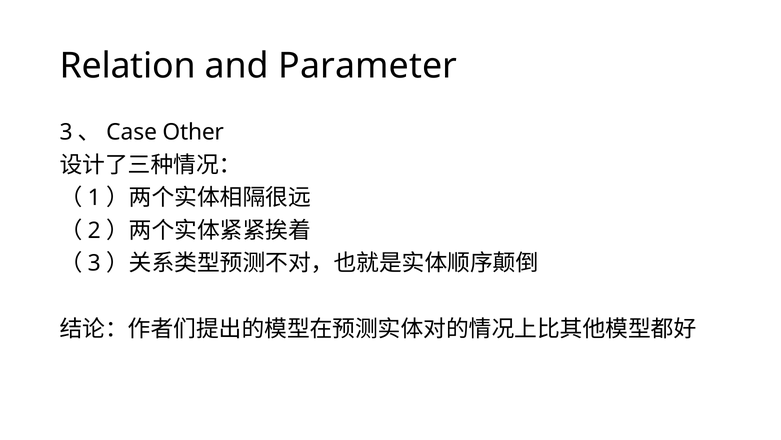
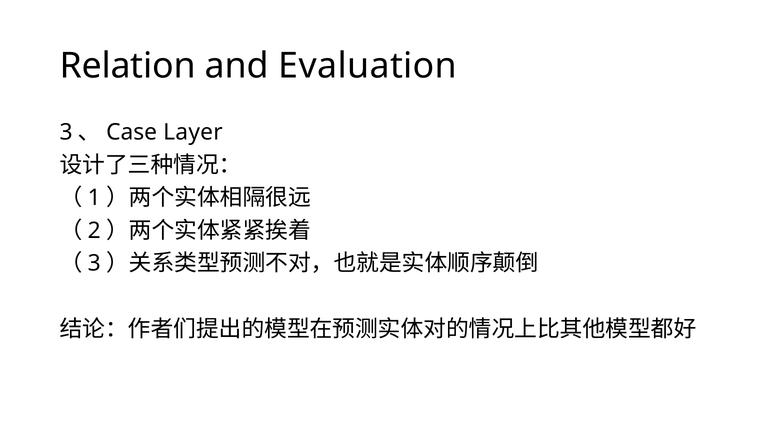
Parameter: Parameter -> Evaluation (368, 66)
Other: Other -> Layer (193, 132)
